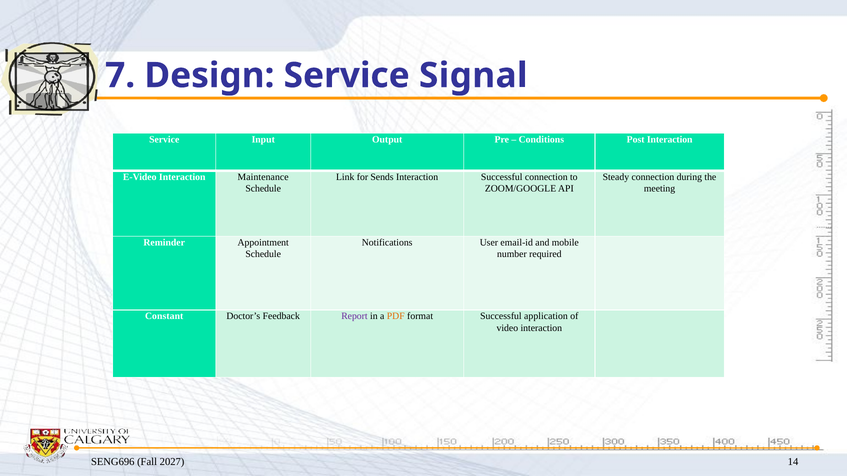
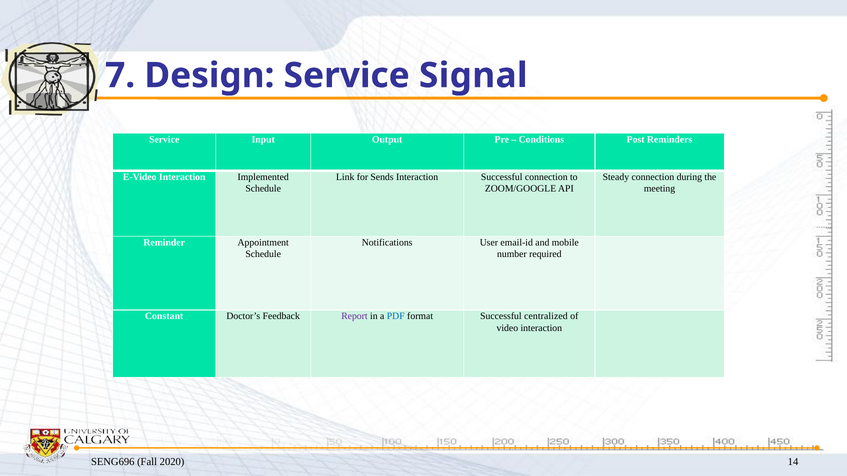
Post Interaction: Interaction -> Reminders (670, 140)
Maintenance: Maintenance -> Implemented (263, 177)
PDF colour: orange -> blue (396, 317)
application: application -> centralized (546, 317)
2027: 2027 -> 2020 (172, 462)
